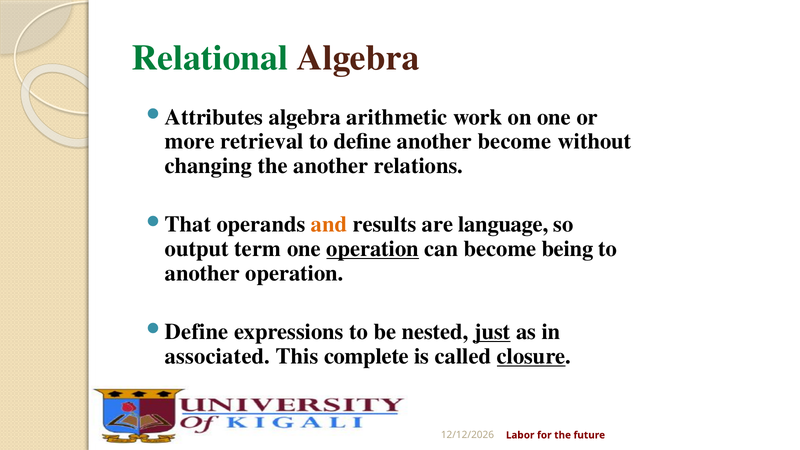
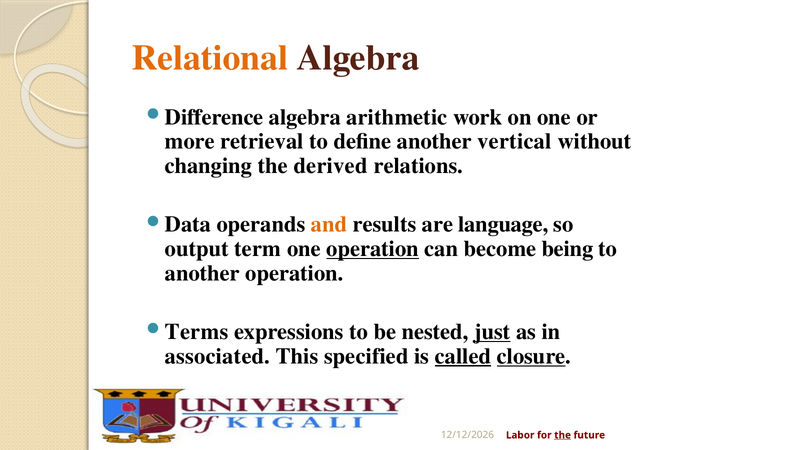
Relational colour: green -> orange (210, 58)
Attributes: Attributes -> Difference (214, 117)
another become: become -> vertical (515, 141)
the another: another -> derived (331, 166)
That: That -> Data (188, 224)
Define: Define -> Terms (197, 332)
complete: complete -> specified (366, 356)
called underline: none -> present (463, 356)
the underline: none -> present (563, 435)
